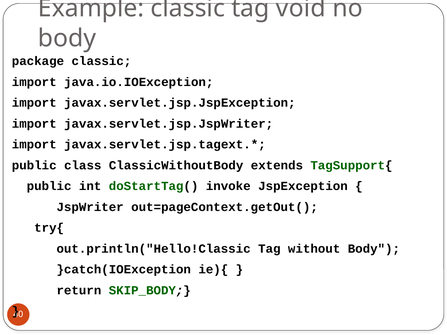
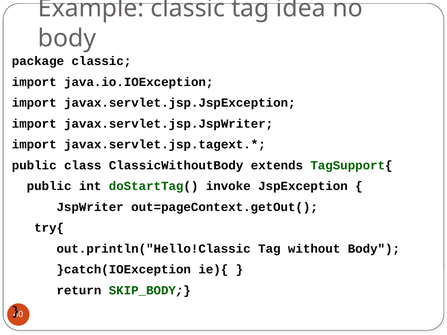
void: void -> idea (301, 8)
